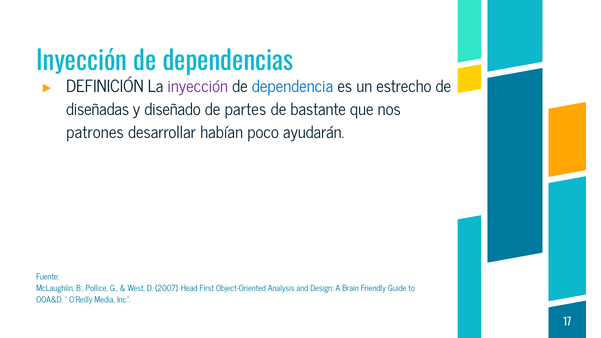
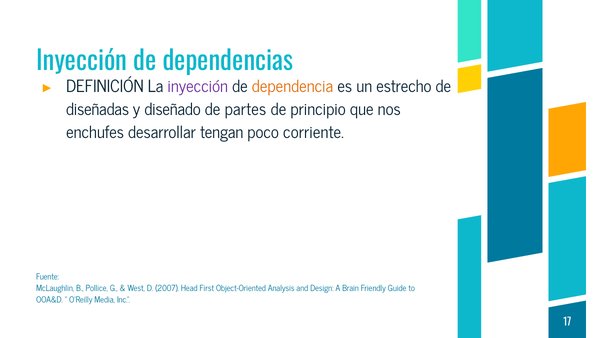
dependencia colour: blue -> orange (293, 87)
bastante: bastante -> principio (318, 110)
patrones: patrones -> enchufes (95, 133)
habían: habían -> tengan (222, 133)
ayudarán: ayudarán -> corriente (314, 133)
